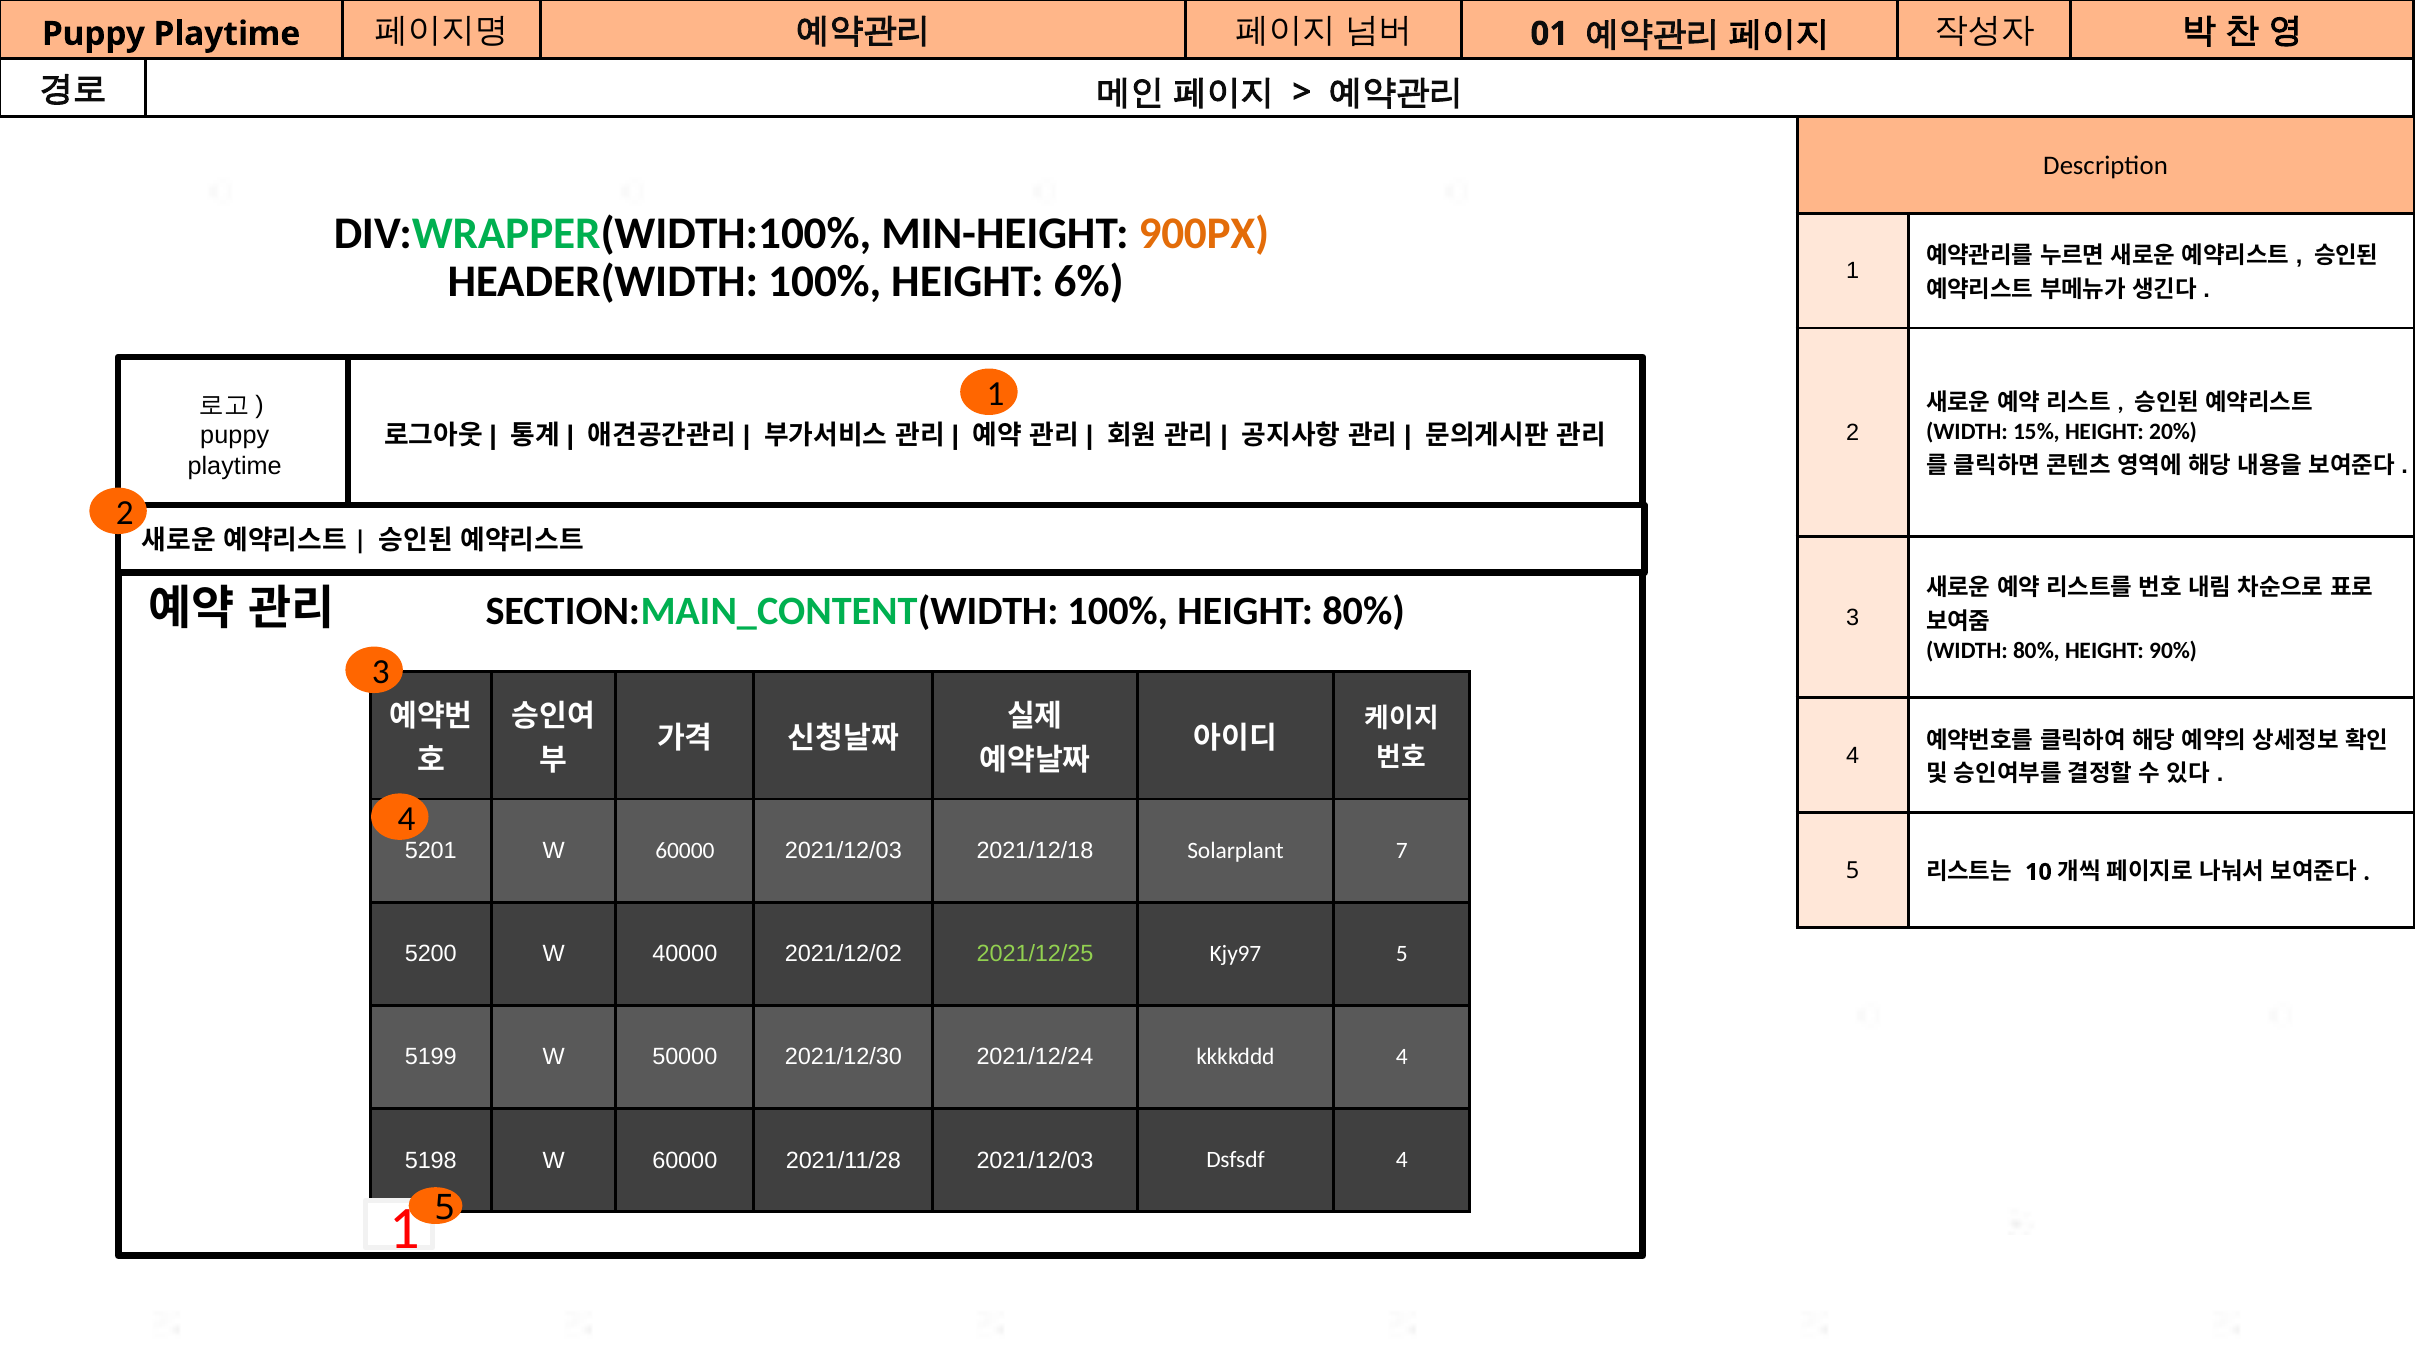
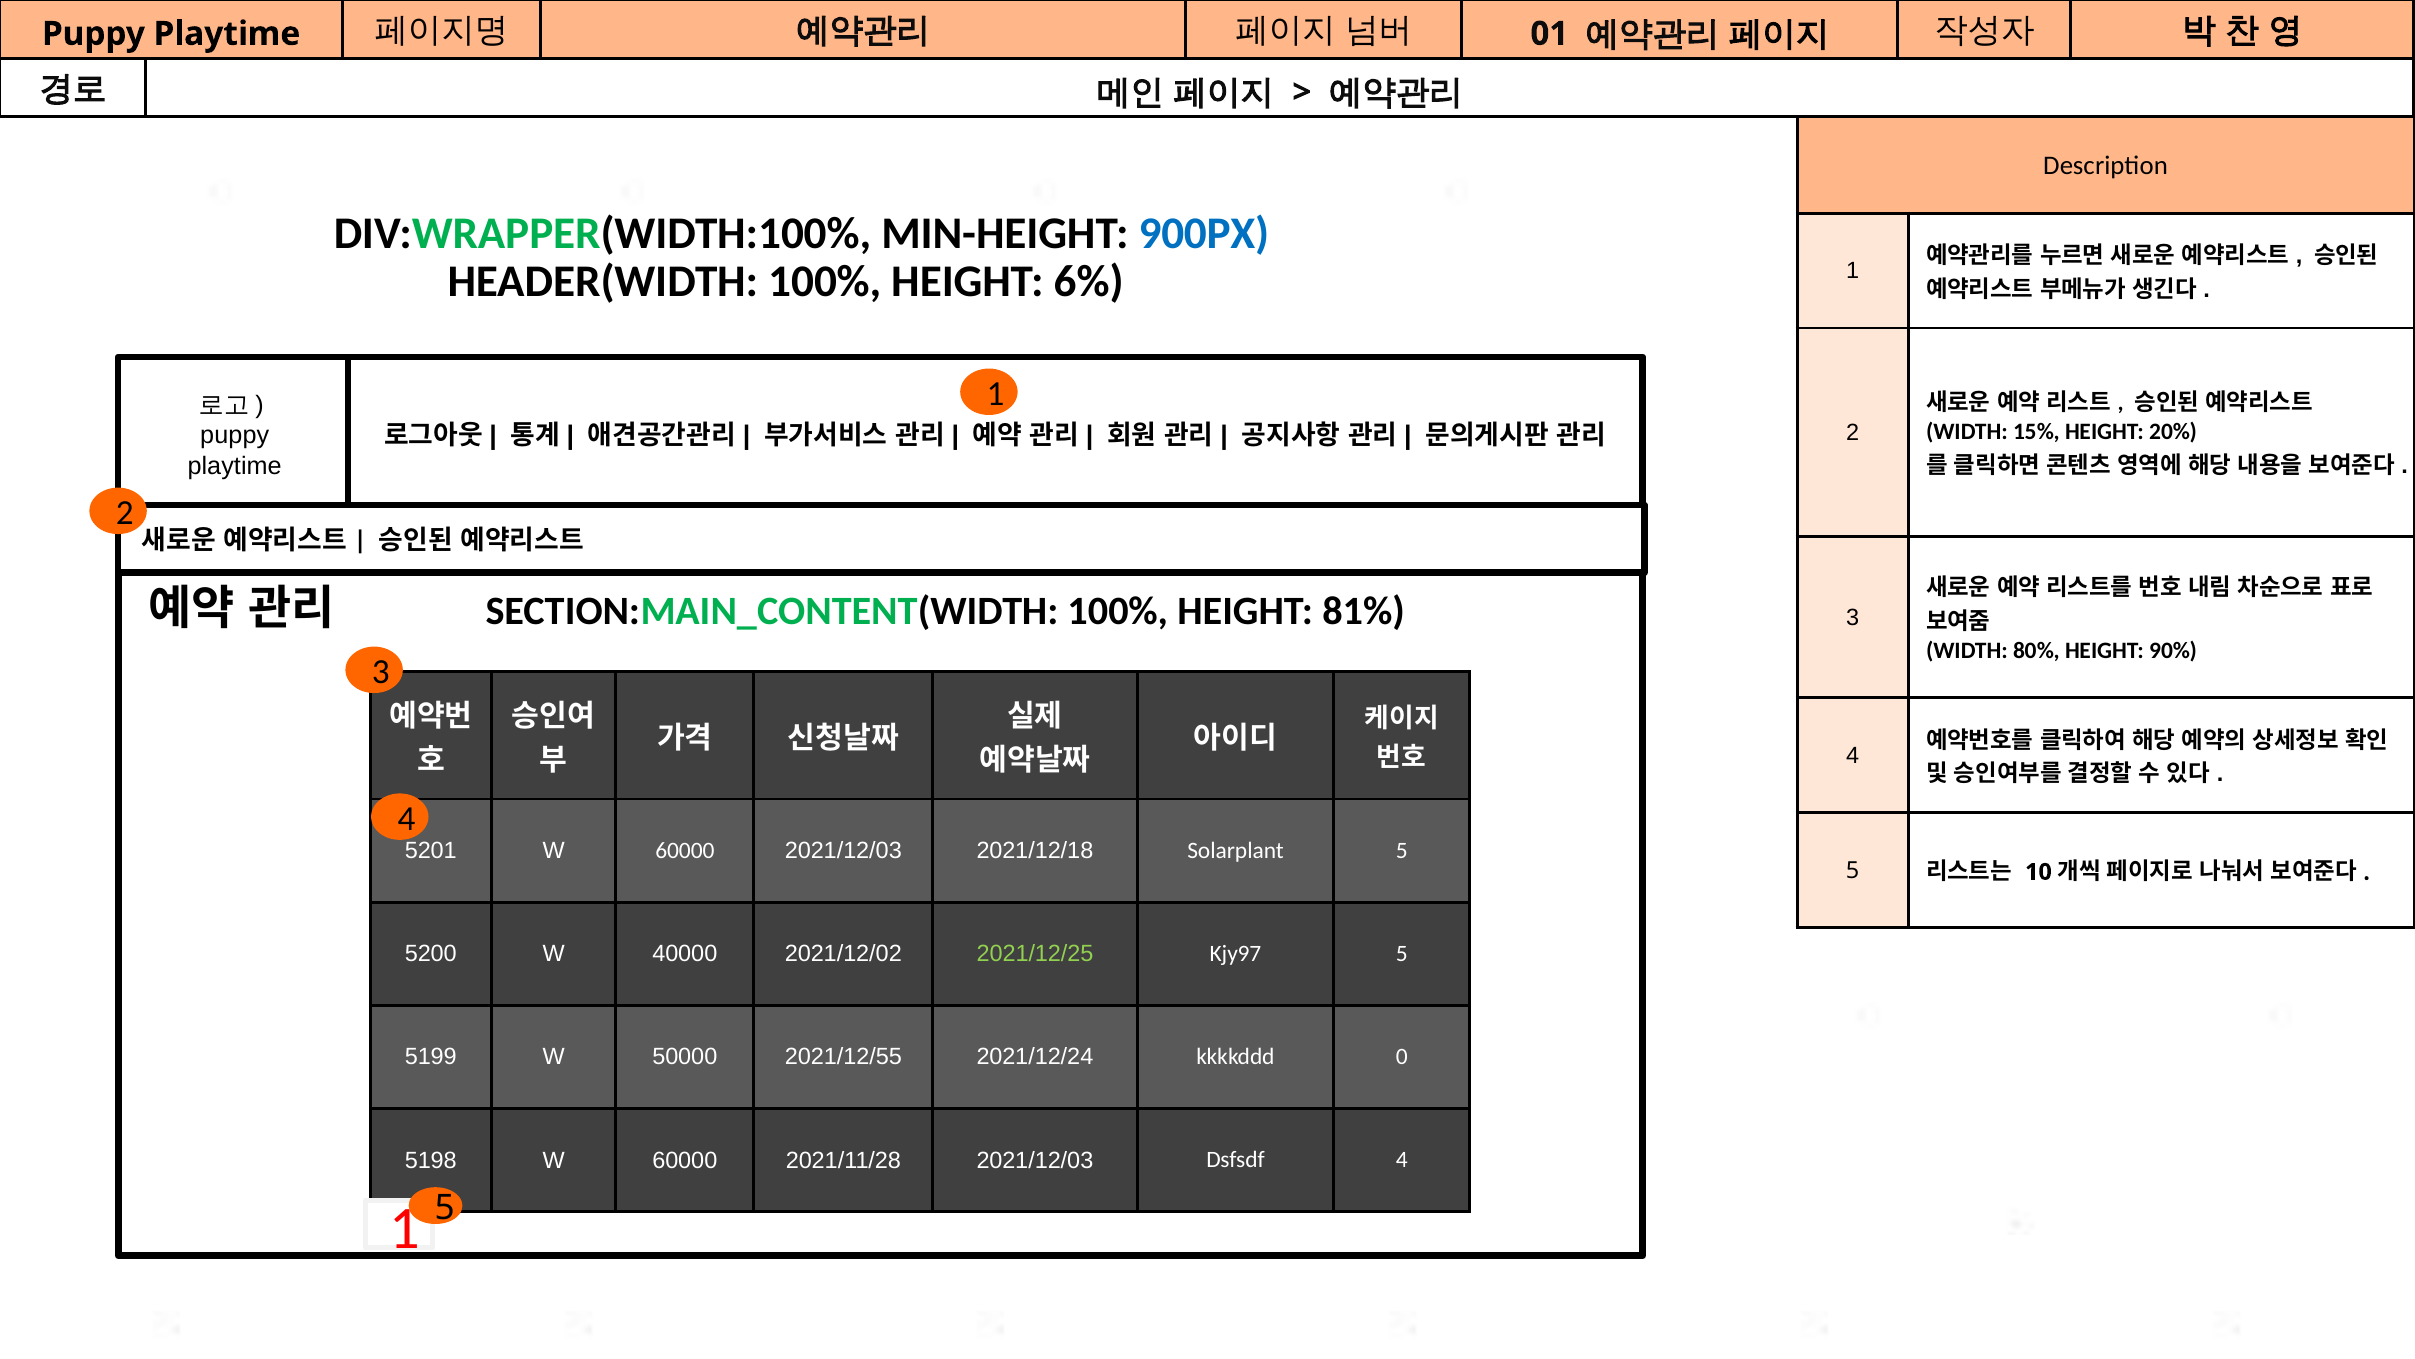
900PX colour: orange -> blue (1204, 233)
HEIGHT 80%: 80% -> 81% (1364, 612)
Solarplant 7: 7 -> 5 (1402, 851)
2021/12/30: 2021/12/30 -> 2021/12/55 (843, 1058)
kkkkddd 4: 4 -> 0 (1402, 1057)
